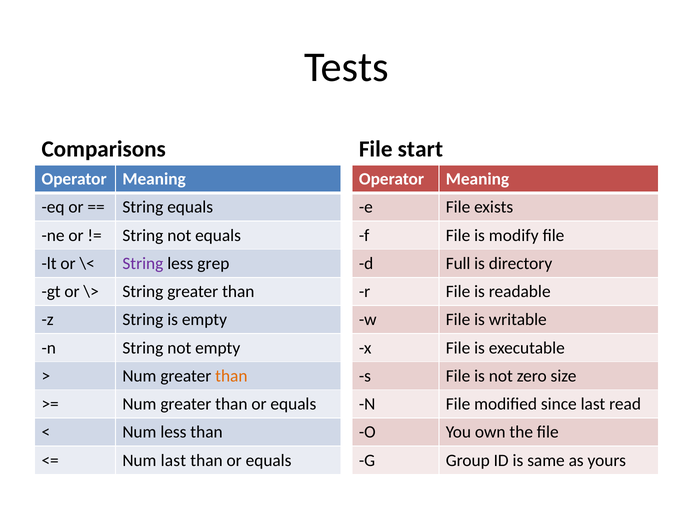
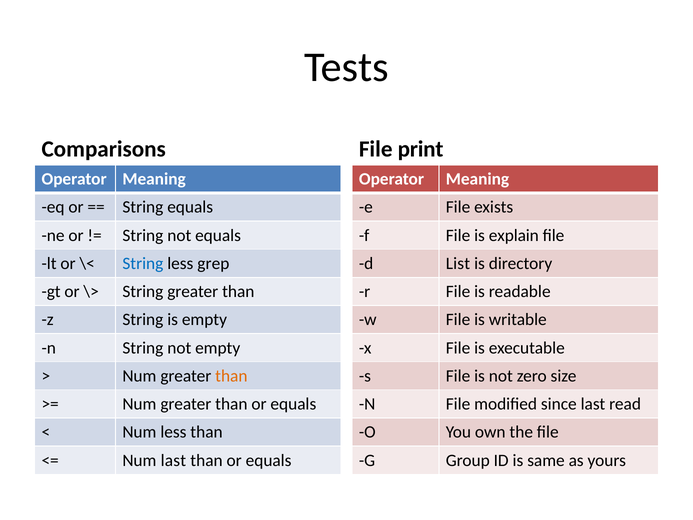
start: start -> print (421, 149)
modify: modify -> explain (514, 235)
String colour: purple -> blue (143, 263)
Full: Full -> List (458, 263)
